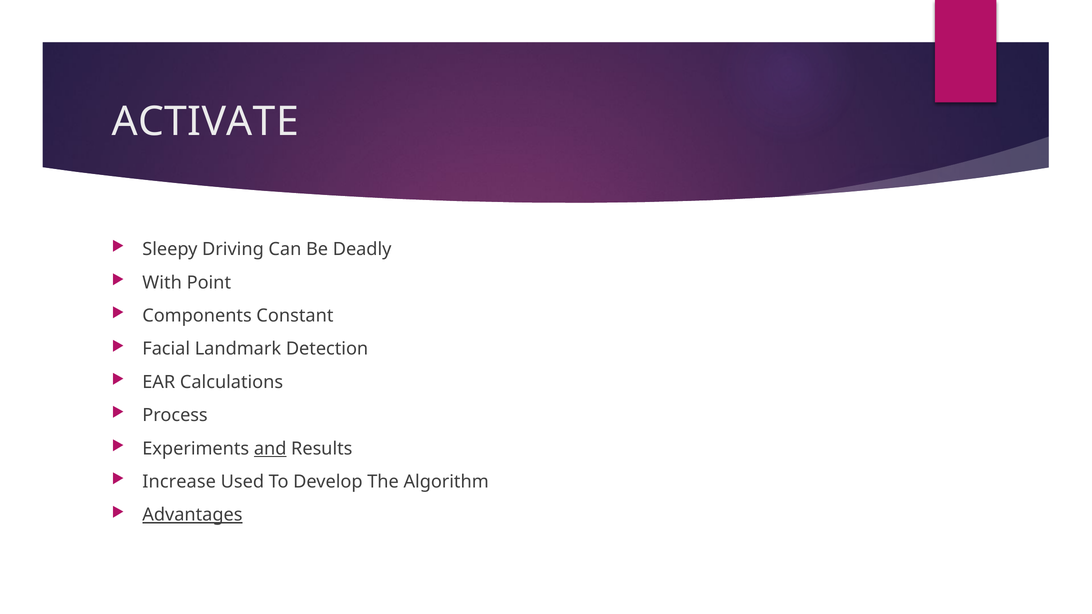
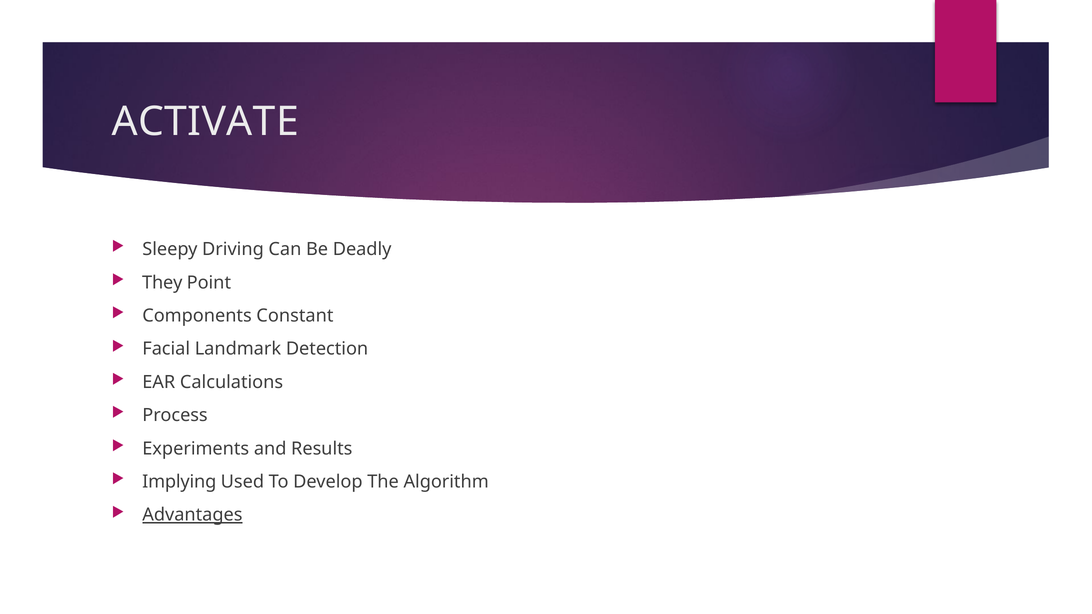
With: With -> They (162, 283)
and underline: present -> none (270, 449)
Increase: Increase -> Implying (179, 482)
